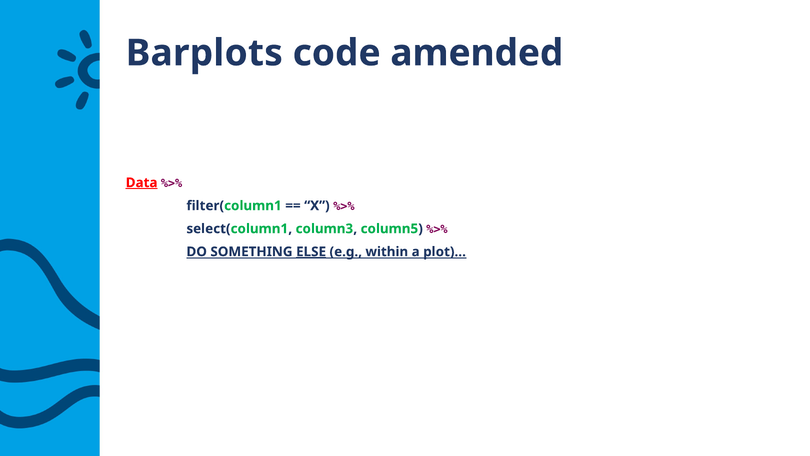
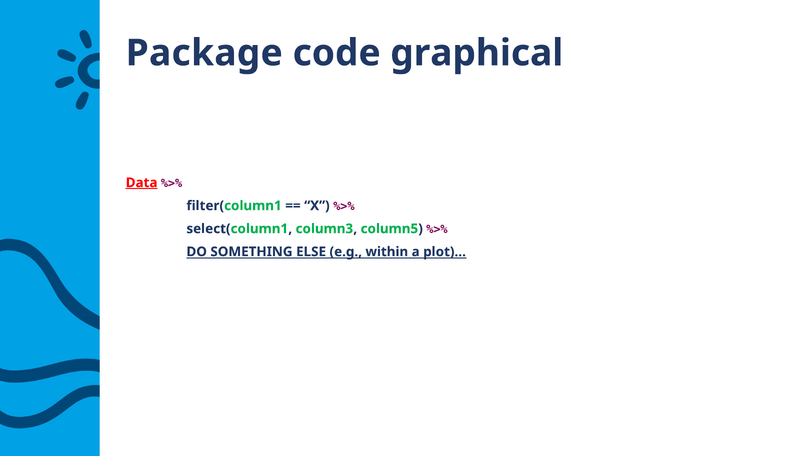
Barplots: Barplots -> Package (204, 53)
amended: amended -> graphical (477, 53)
ELSE underline: present -> none (311, 252)
